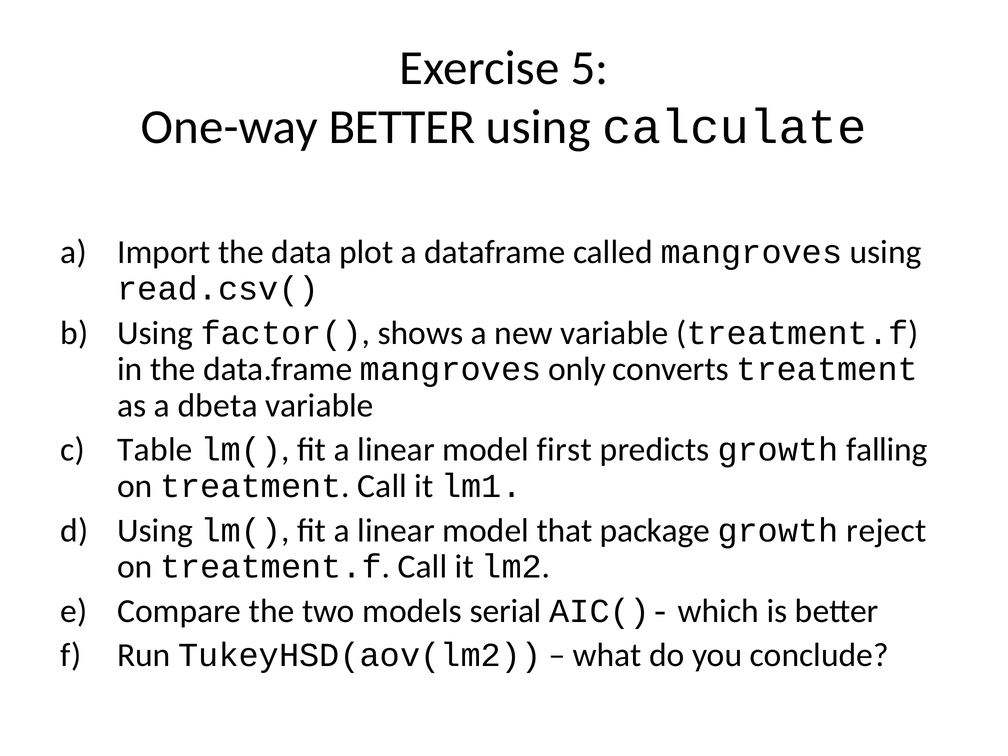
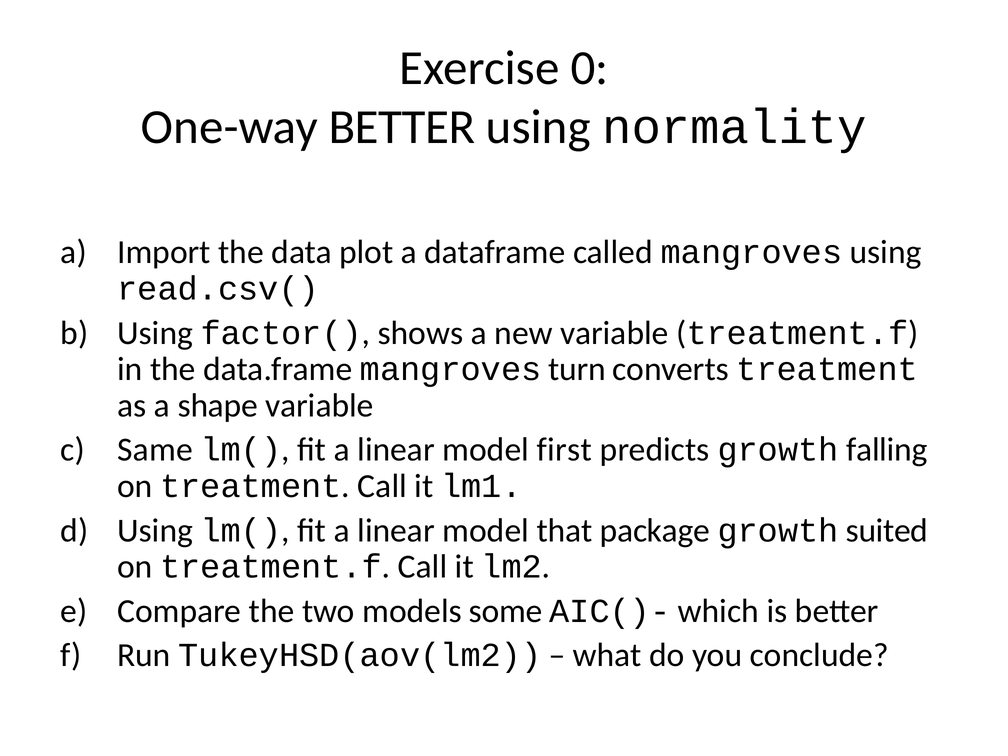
5: 5 -> 0 (590, 68)
calculate: calculate -> normality (734, 127)
only: only -> turn (577, 369)
dbeta: dbeta -> shape (218, 405)
Table: Table -> Same (155, 450)
reject: reject -> suited (887, 530)
serial: serial -> some (506, 611)
